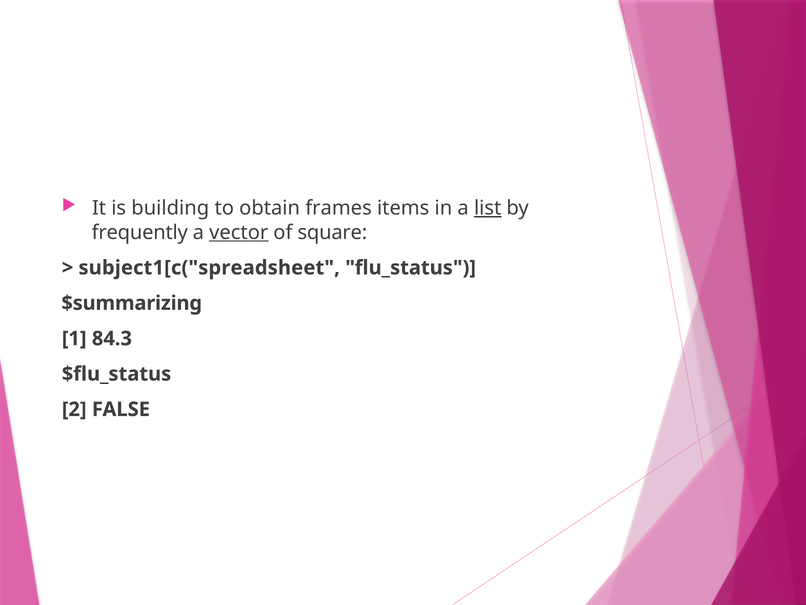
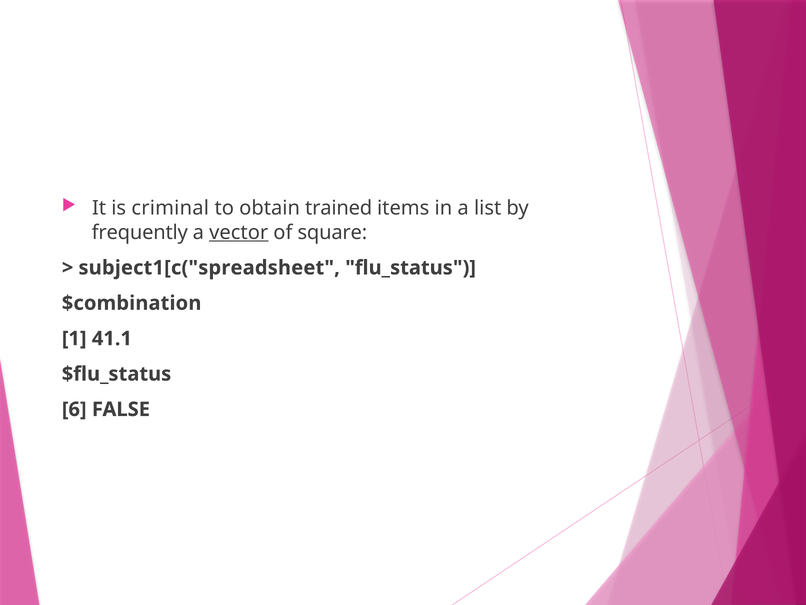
building: building -> criminal (170, 208)
frames: frames -> trained (339, 208)
list underline: present -> none (488, 208)
$summarizing: $summarizing -> $combination (132, 303)
84.3: 84.3 -> 41.1 (112, 338)
2: 2 -> 6 (74, 409)
